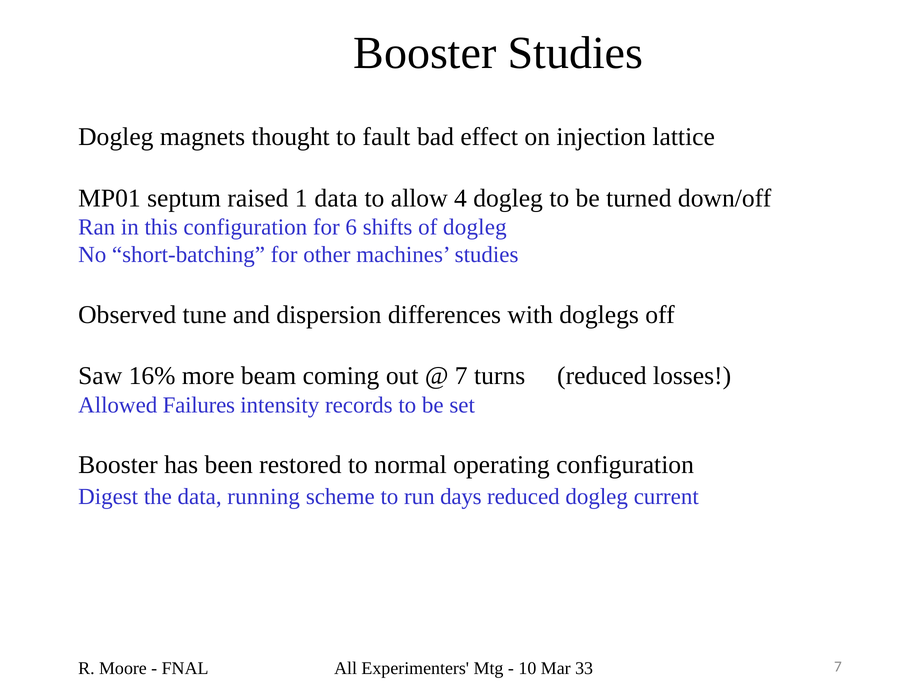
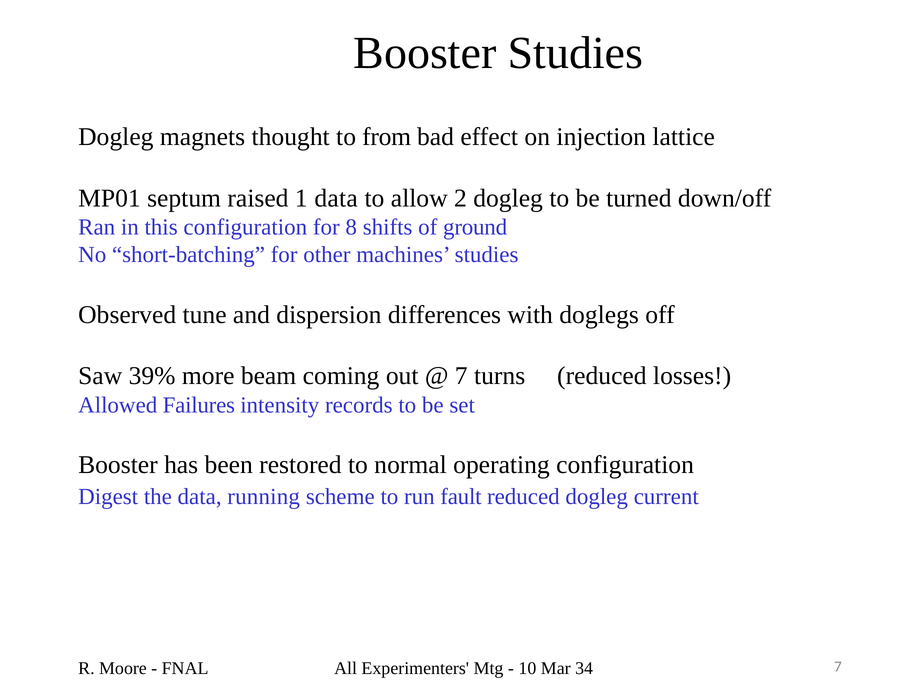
fault: fault -> from (387, 137)
4: 4 -> 2 (460, 198)
6: 6 -> 8 (351, 227)
of dogleg: dogleg -> ground (475, 227)
16%: 16% -> 39% (152, 376)
days: days -> fault (461, 497)
33: 33 -> 34 (584, 668)
